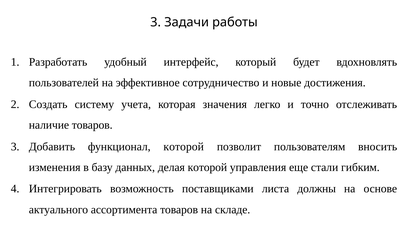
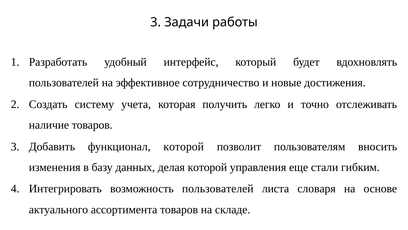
значения: значения -> получить (225, 104)
возможность поставщиками: поставщиками -> пользователей (218, 188)
должны: должны -> словаря (317, 188)
